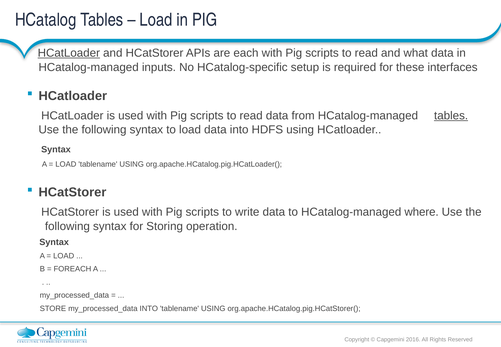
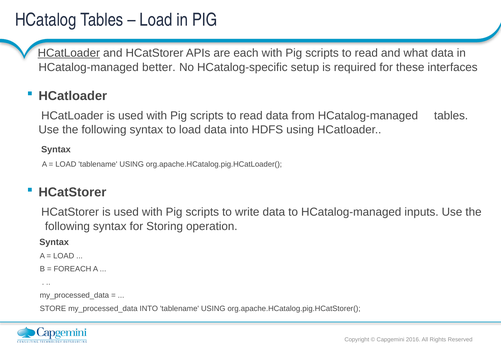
inputs: inputs -> better (159, 67)
tables underline: present -> none (451, 116)
where: where -> inputs (422, 212)
